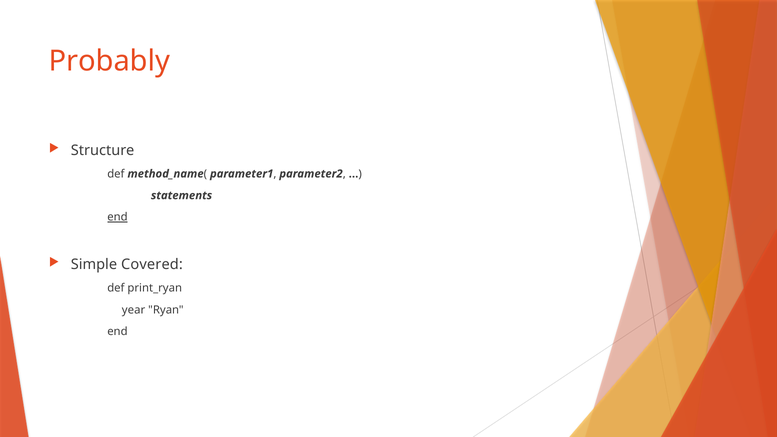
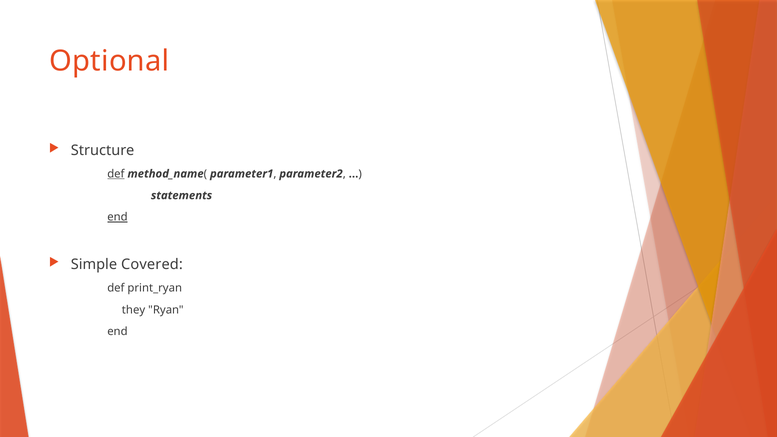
Probably: Probably -> Optional (109, 61)
def underline: none -> present (116, 174)
year: year -> they (134, 310)
